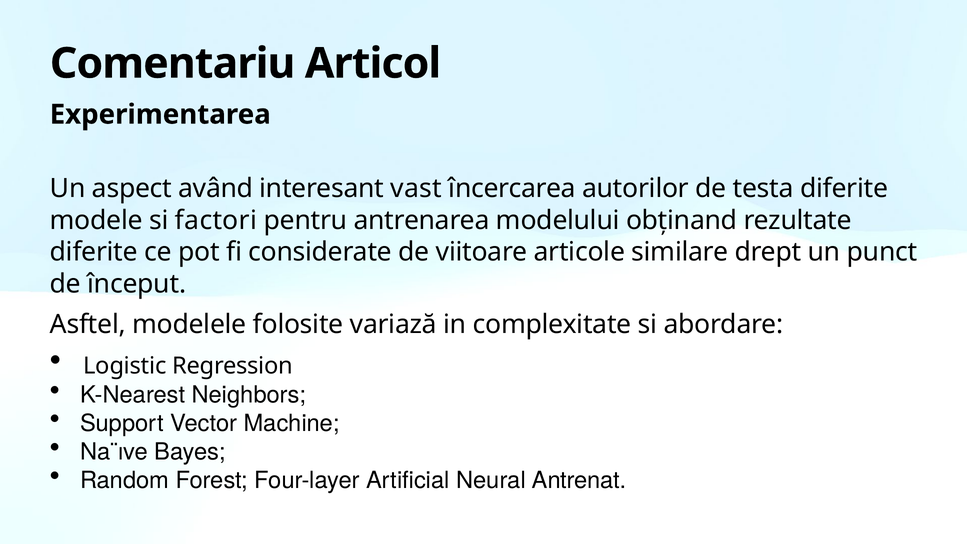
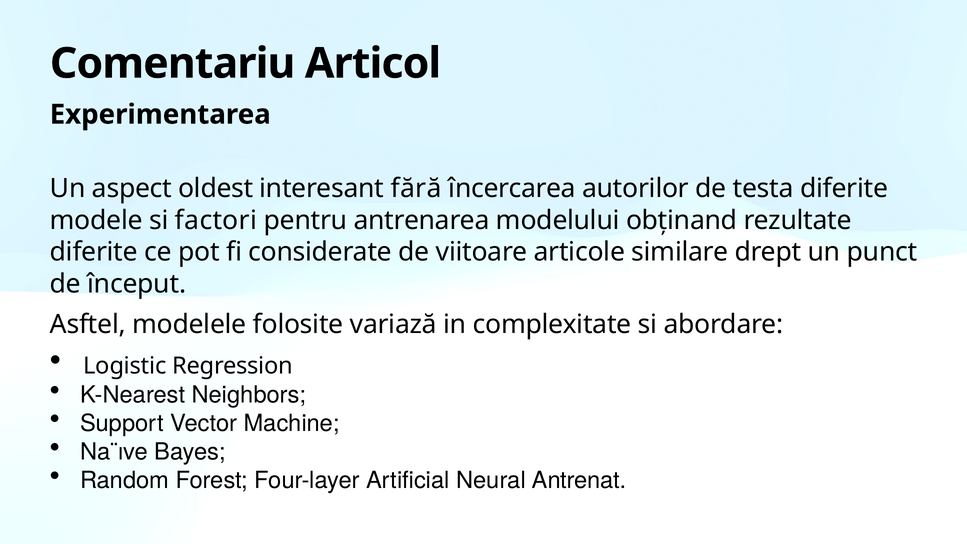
având: având -> oldest (216, 188)
vast: vast -> fără (416, 188)
